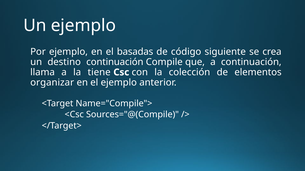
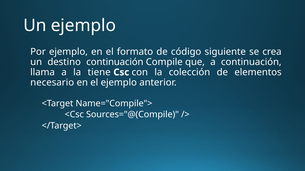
basadas: basadas -> formato (135, 52)
organizar: organizar -> necesario (52, 83)
